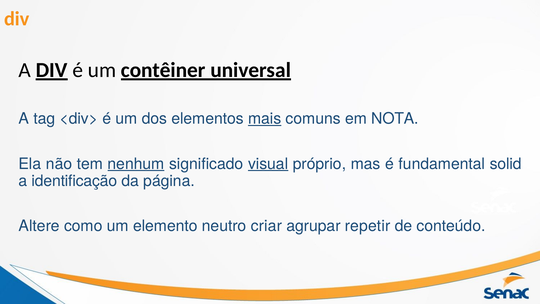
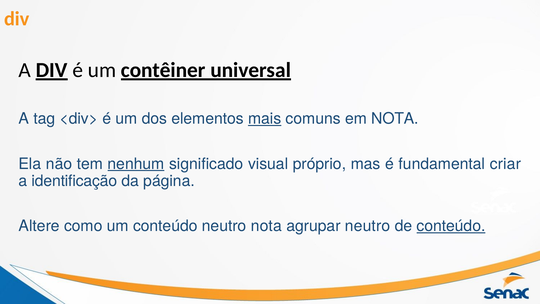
visual underline: present -> none (268, 164)
solid: solid -> criar (505, 164)
um elemento: elemento -> conteúdo (165, 226)
neutro criar: criar -> nota (266, 226)
agrupar repetir: repetir -> neutro (368, 226)
conteúdo underline: none -> present (451, 226)
